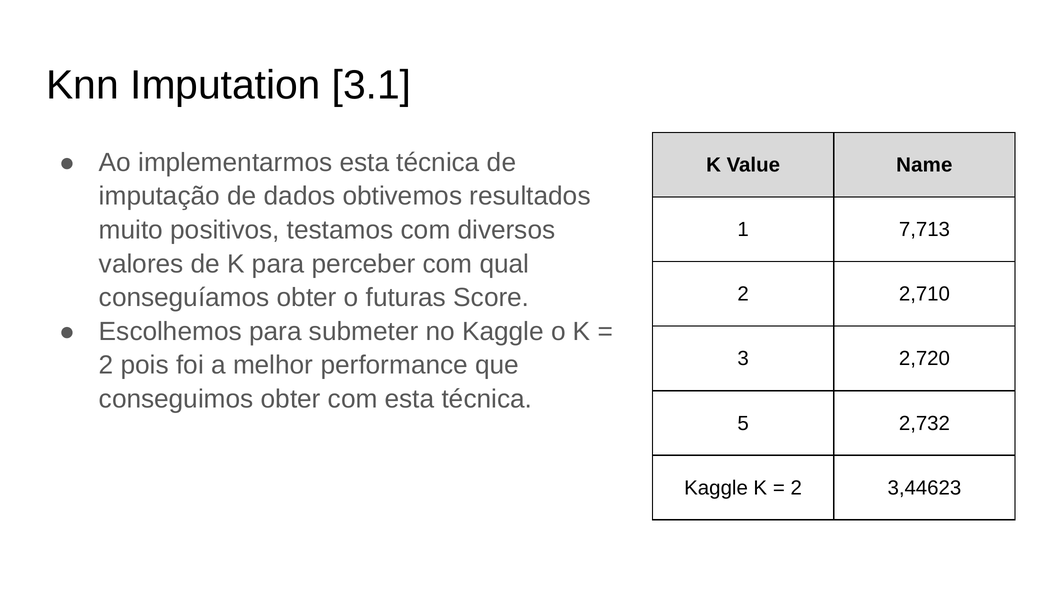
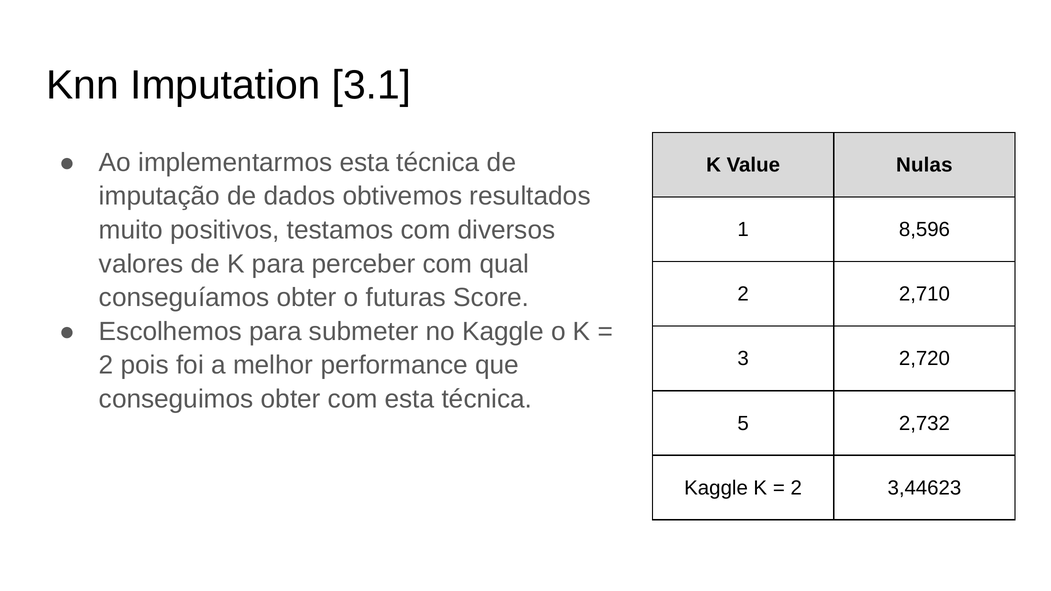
Name: Name -> Nulas (924, 165)
7,713: 7,713 -> 8,596 (924, 230)
